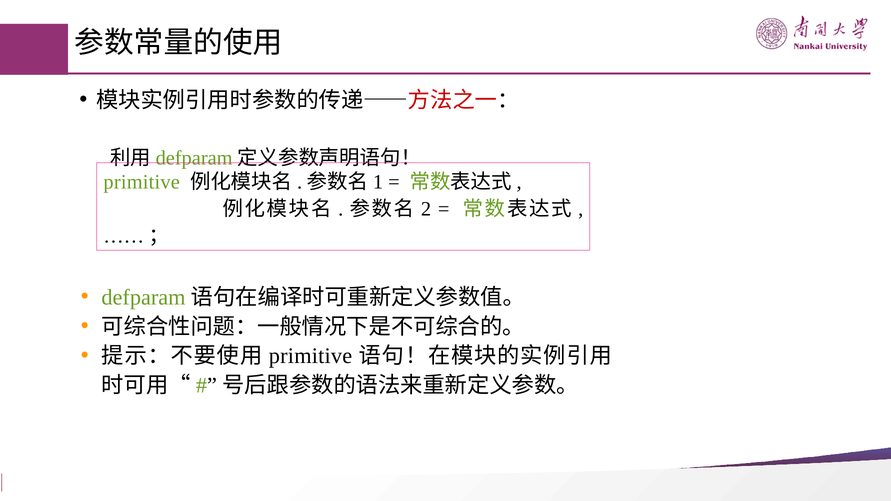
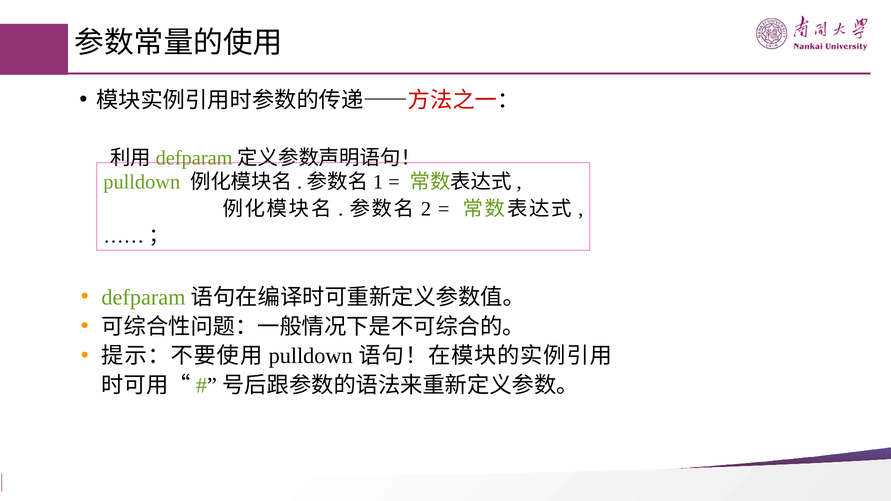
primitive: primitive -> pulldown (142, 182)
primitive: primitive -> pulldown (311, 356)
